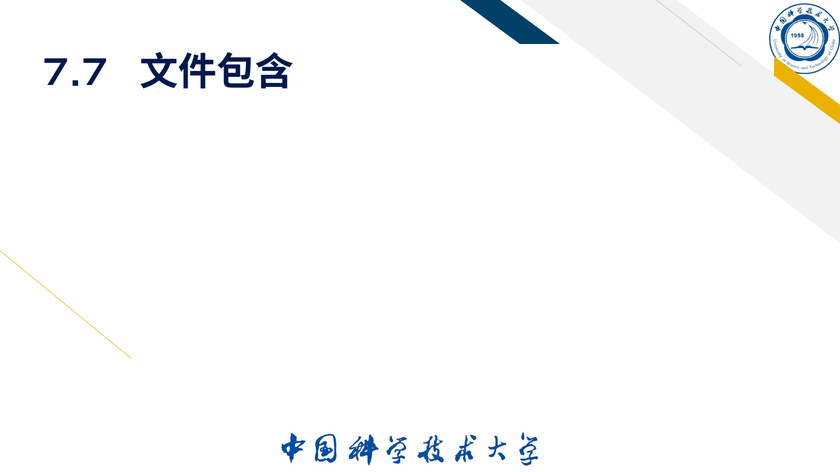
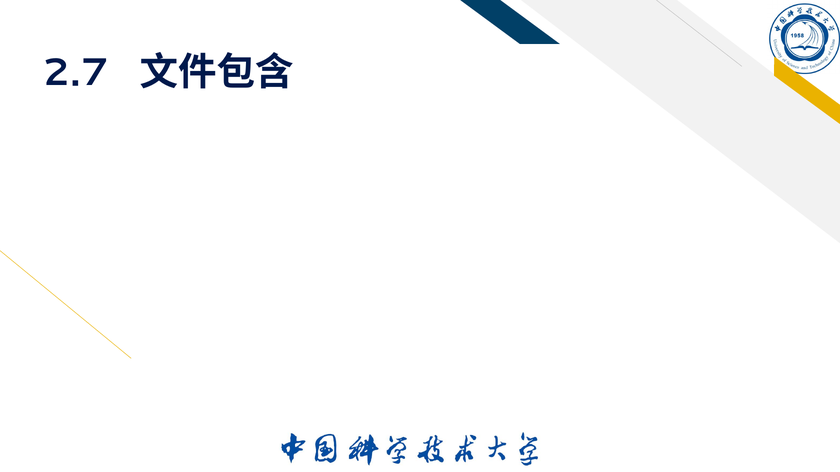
7.7: 7.7 -> 2.7 (75, 72)
